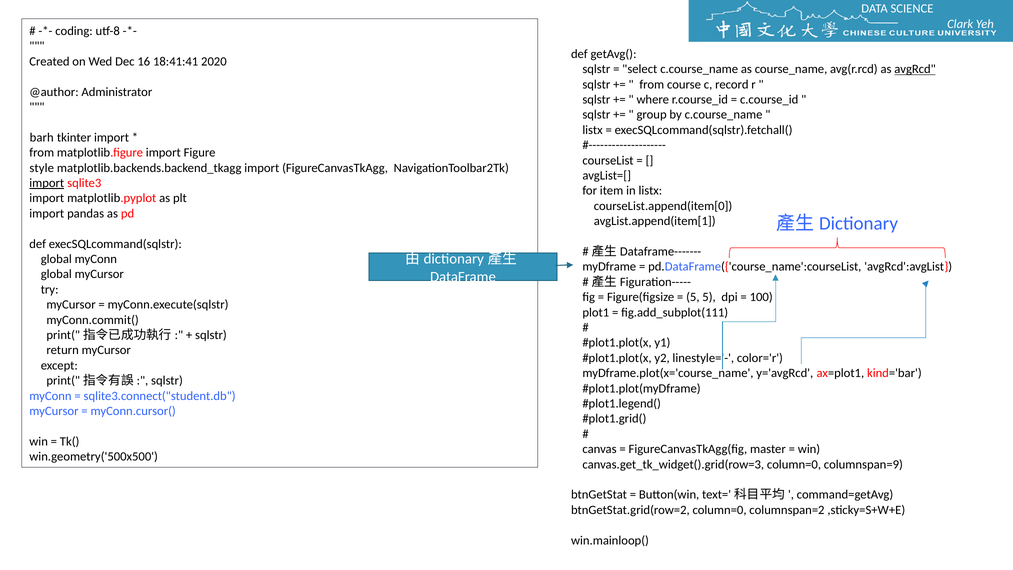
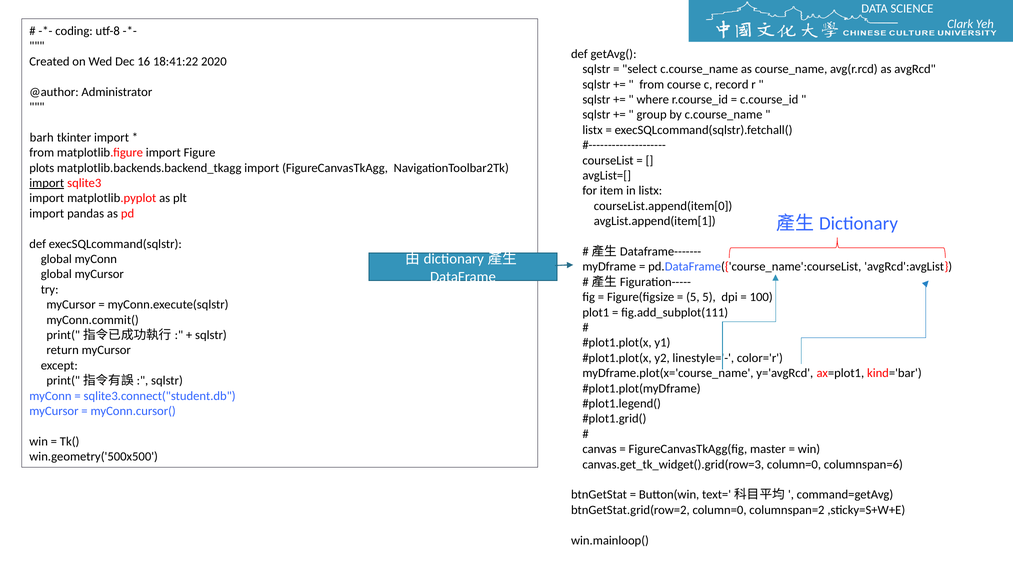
18:41:41: 18:41:41 -> 18:41:22 (176, 61)
avgRcd underline: present -> none (915, 69)
style: style -> plots (42, 168)
columnspan=9: columnspan=9 -> columnspan=6 (863, 464)
